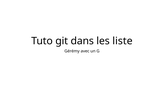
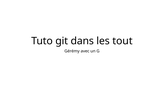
liste: liste -> tout (123, 41)
